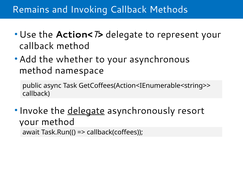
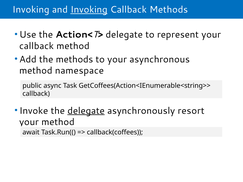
Remains: Remains -> Invoking (31, 10)
Invoking underline: none -> present (89, 10)
the whether: whether -> methods (74, 59)
